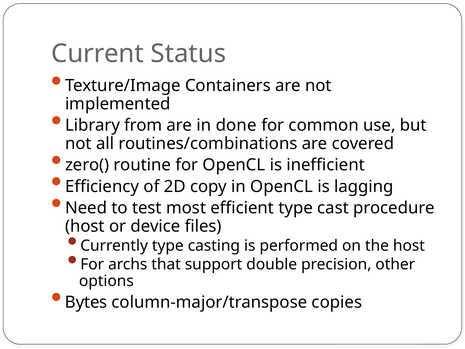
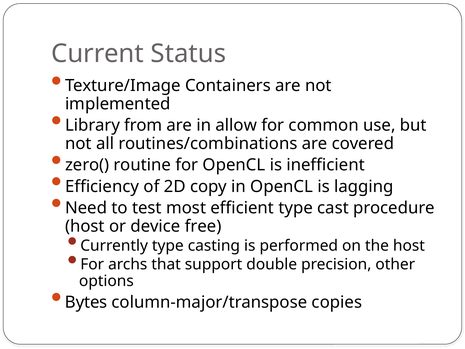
done: done -> allow (236, 125)
files: files -> free (203, 226)
